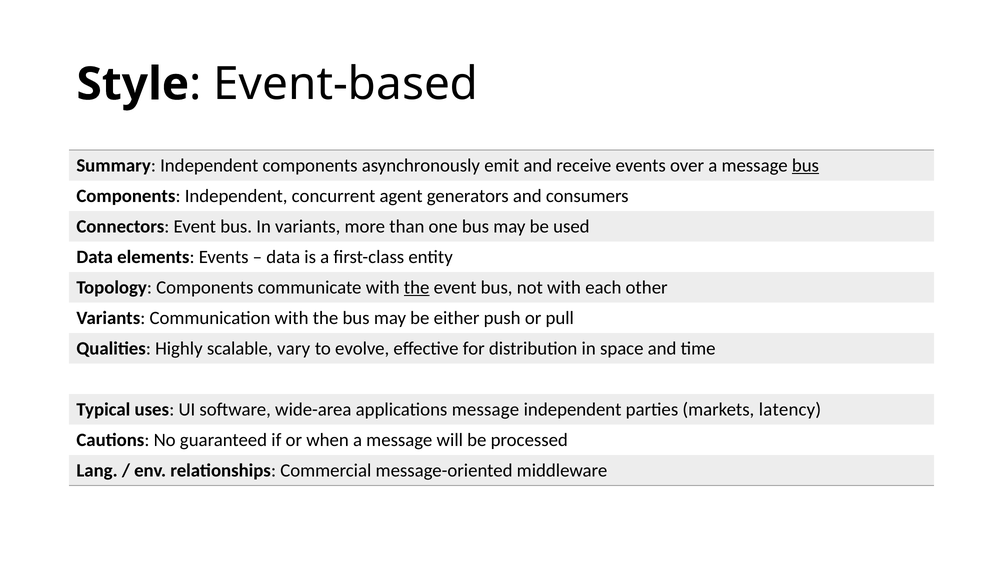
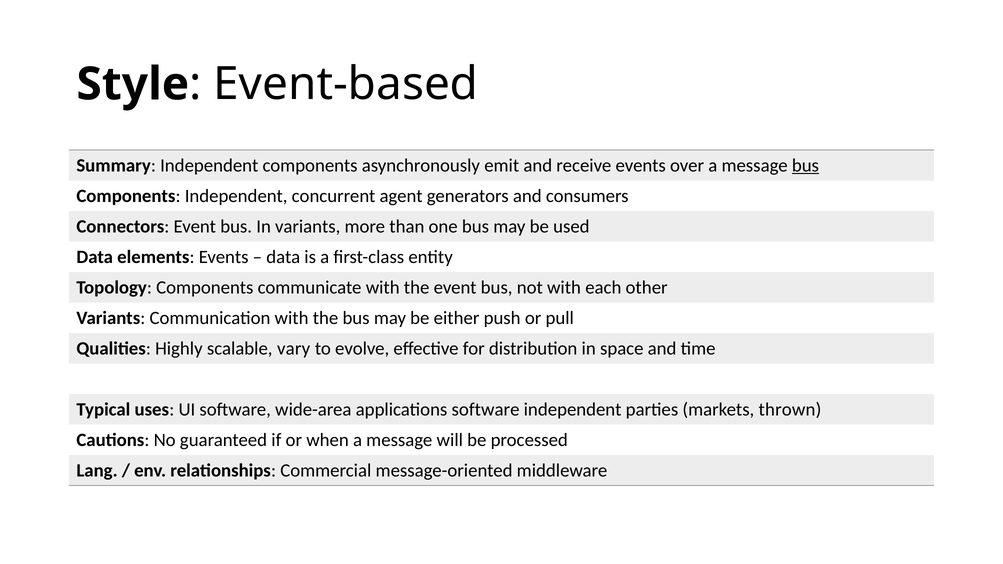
the underline: present -> none (417, 288)
applications message: message -> software (486, 410)
latency: latency -> thrown (790, 410)
